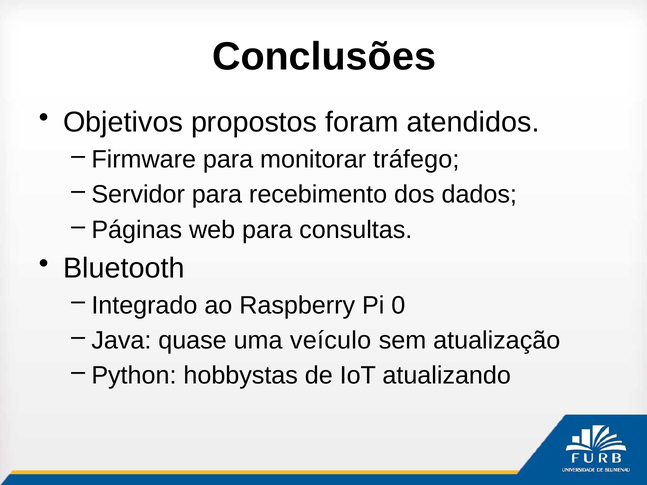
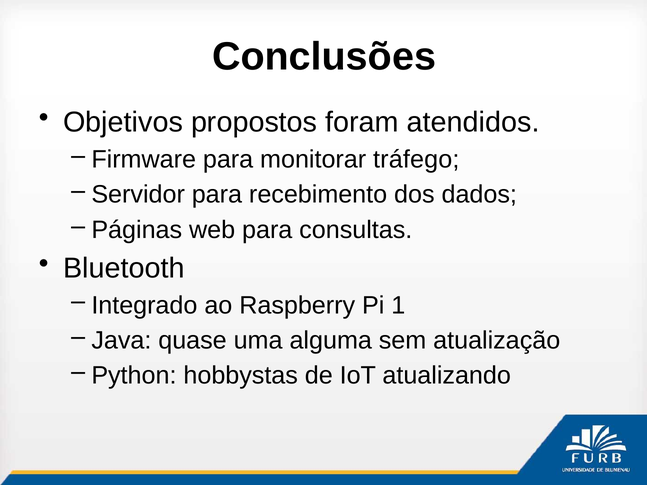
0: 0 -> 1 (398, 305)
veículo: veículo -> alguma (331, 341)
